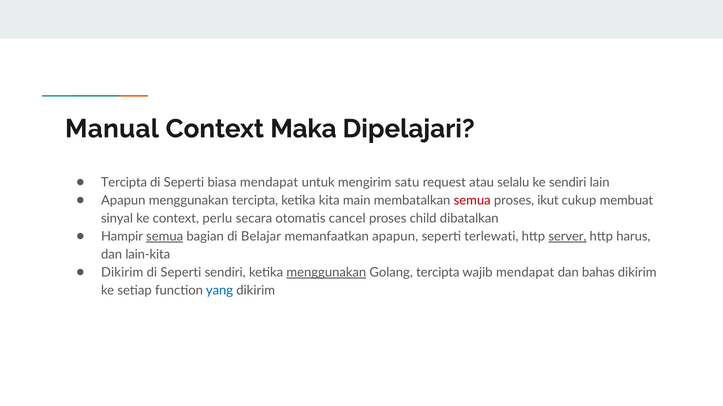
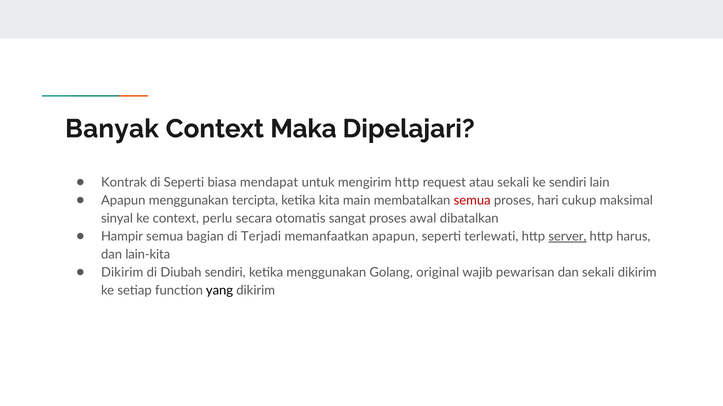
Manual: Manual -> Banyak (112, 129)
Tercipta: Tercipta -> Kontrak (124, 183)
mengirim satu: satu -> http (407, 183)
atau selalu: selalu -> sekali (513, 183)
ikut: ikut -> hari (548, 201)
membuat: membuat -> maksimal (626, 201)
cancel: cancel -> sangat (347, 219)
child: child -> awal (423, 219)
semua underline: present -> none (165, 237)
Belajar: Belajar -> Terjadi (261, 237)
Seperti: Seperti -> Diubah (181, 273)
menggunakan underline: present -> none (326, 273)
Golang tercipta: tercipta -> original (438, 273)
wajib mendapat: mendapat -> pewarisan (525, 273)
dan bahas: bahas -> sekali (598, 273)
yang colour: blue -> black (220, 291)
